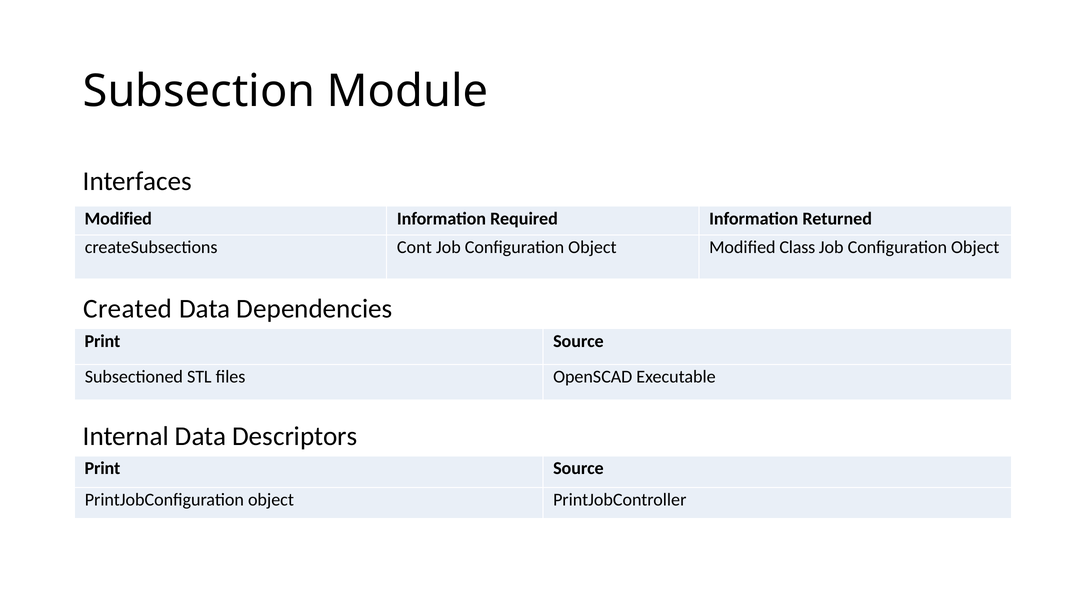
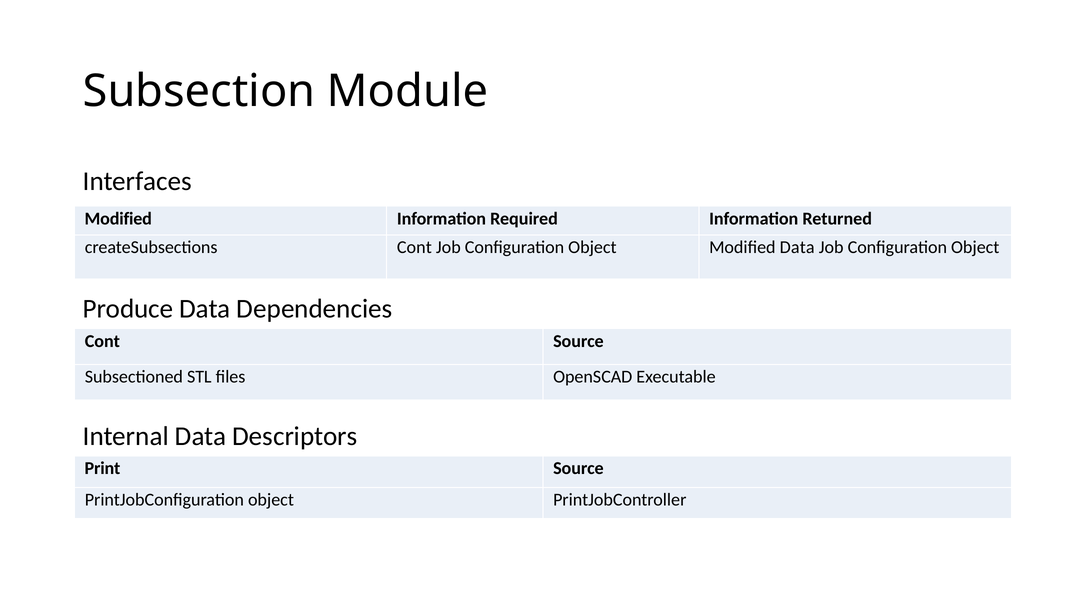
Modified Class: Class -> Data (797, 247)
Created: Created -> Produce (128, 309)
Print: Print -> Cont (102, 341)
